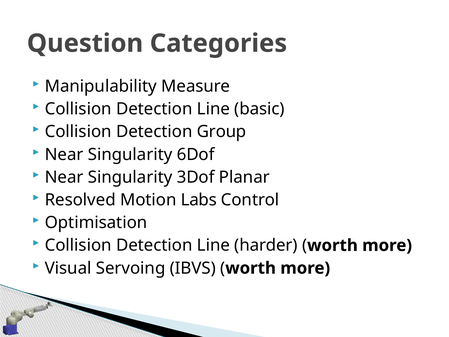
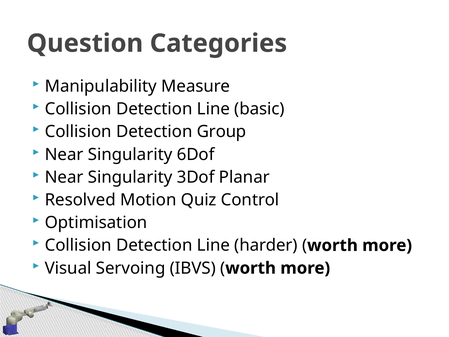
Labs: Labs -> Quiz (199, 200)
